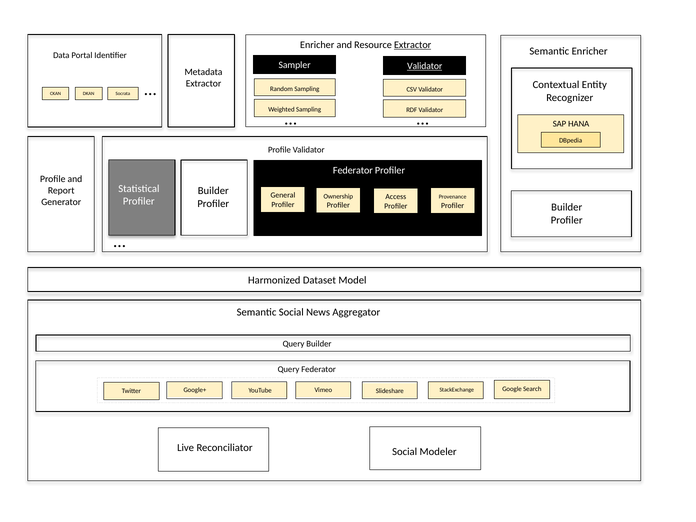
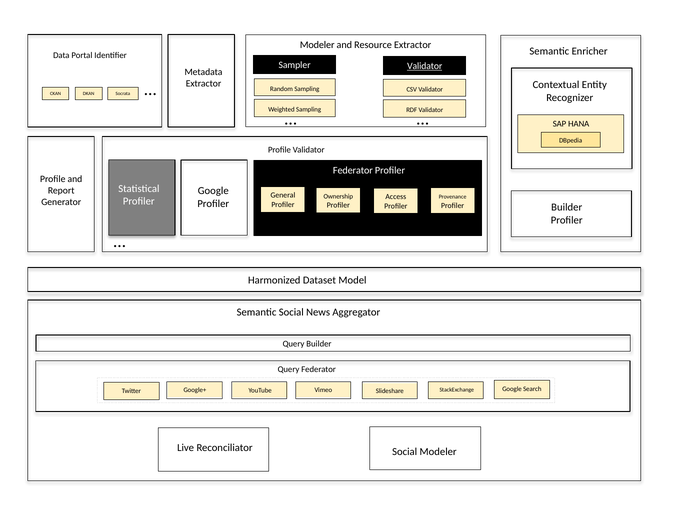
Enricher: Enricher -> Modeler (317, 45)
Extractor underline: present -> none (413, 45)
Builder: Builder -> Google (213, 191)
